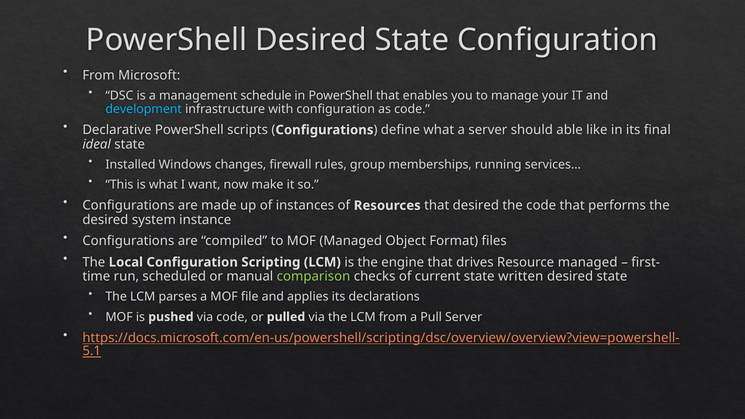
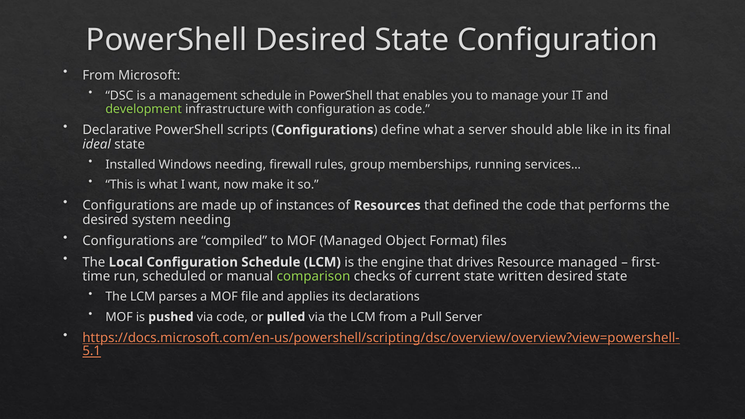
development colour: light blue -> light green (144, 109)
Windows changes: changes -> needing (240, 165)
that desired: desired -> defined (476, 206)
system instance: instance -> needing (205, 220)
Configuration Scripting: Scripting -> Schedule (271, 262)
